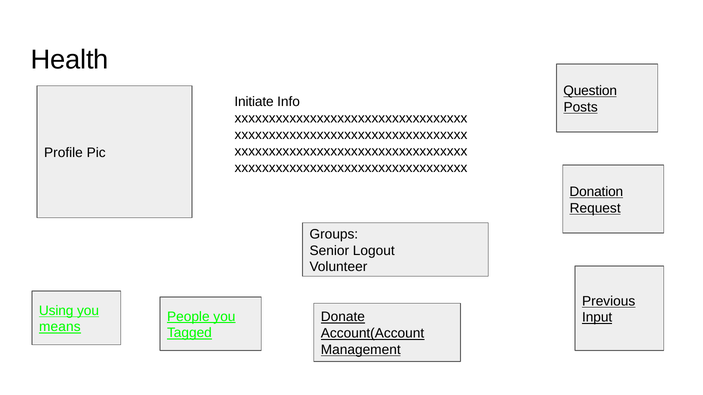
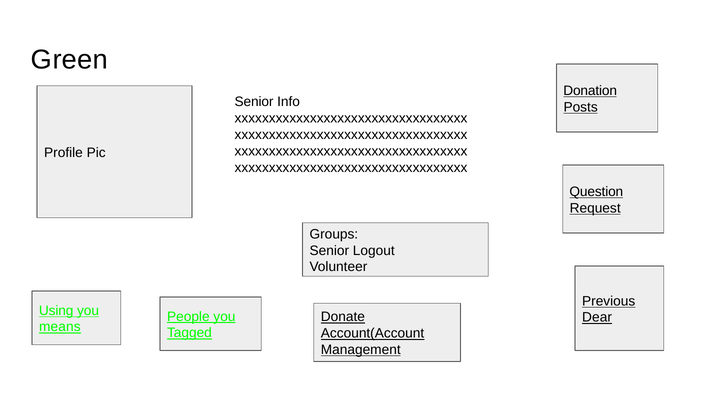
Health: Health -> Green (69, 60)
Question: Question -> Donation (590, 91)
Initiate: Initiate -> Senior (254, 102)
Donation: Donation -> Question (596, 192)
Input: Input -> Dear (597, 318)
